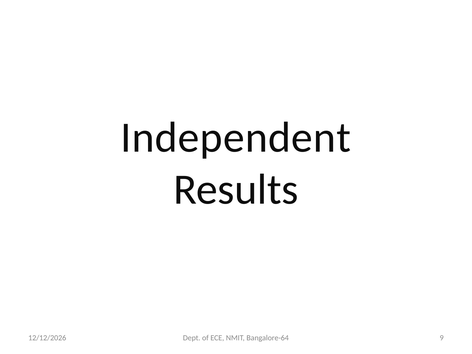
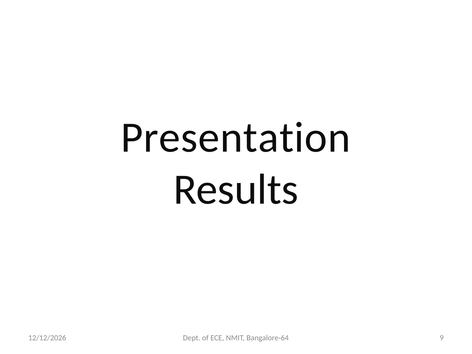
Independent: Independent -> Presentation (236, 138)
